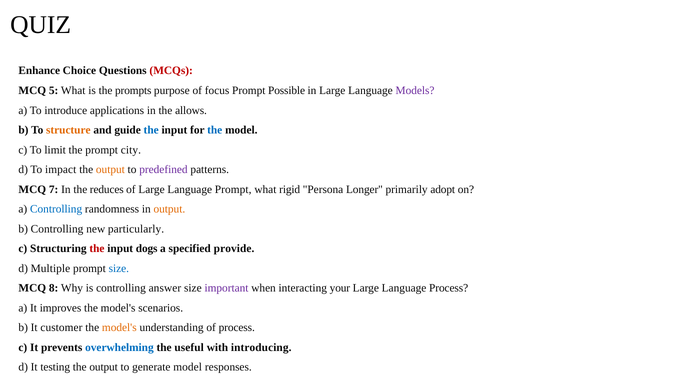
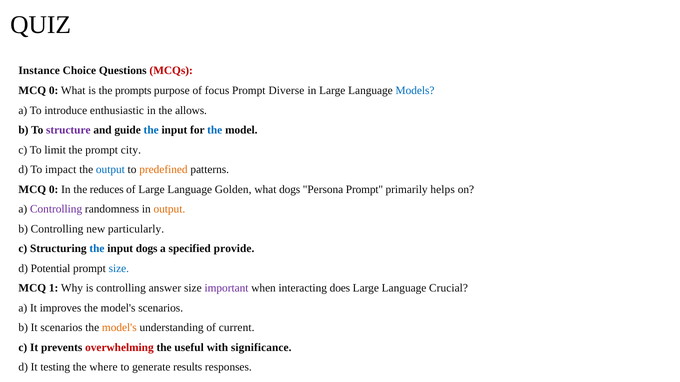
Enhance: Enhance -> Instance (39, 71)
5: 5 -> 0 (54, 91)
Possible: Possible -> Diverse (286, 91)
Models colour: purple -> blue (415, 91)
applications: applications -> enthusiastic (117, 110)
structure colour: orange -> purple (68, 130)
output colour: orange -> blue (110, 170)
predefined colour: purple -> orange (163, 170)
7: 7 -> 0 (54, 190)
Language Prompt: Prompt -> Golden (233, 190)
what rigid: rigid -> dogs (290, 190)
Persona Longer: Longer -> Prompt (364, 190)
adopt: adopt -> helps (443, 190)
Controlling colour: blue -> purple (56, 209)
the colour: red -> blue (97, 249)
Multiple: Multiple -> Potential (51, 269)
8: 8 -> 1 (54, 288)
your: your -> does (340, 288)
Language Process: Process -> Crucial (449, 288)
It customer: customer -> scenarios (61, 328)
of process: process -> current (237, 328)
overwhelming colour: blue -> red (119, 348)
introducing: introducing -> significance (261, 348)
output: output -> where (103, 368)
generate model: model -> results (188, 368)
